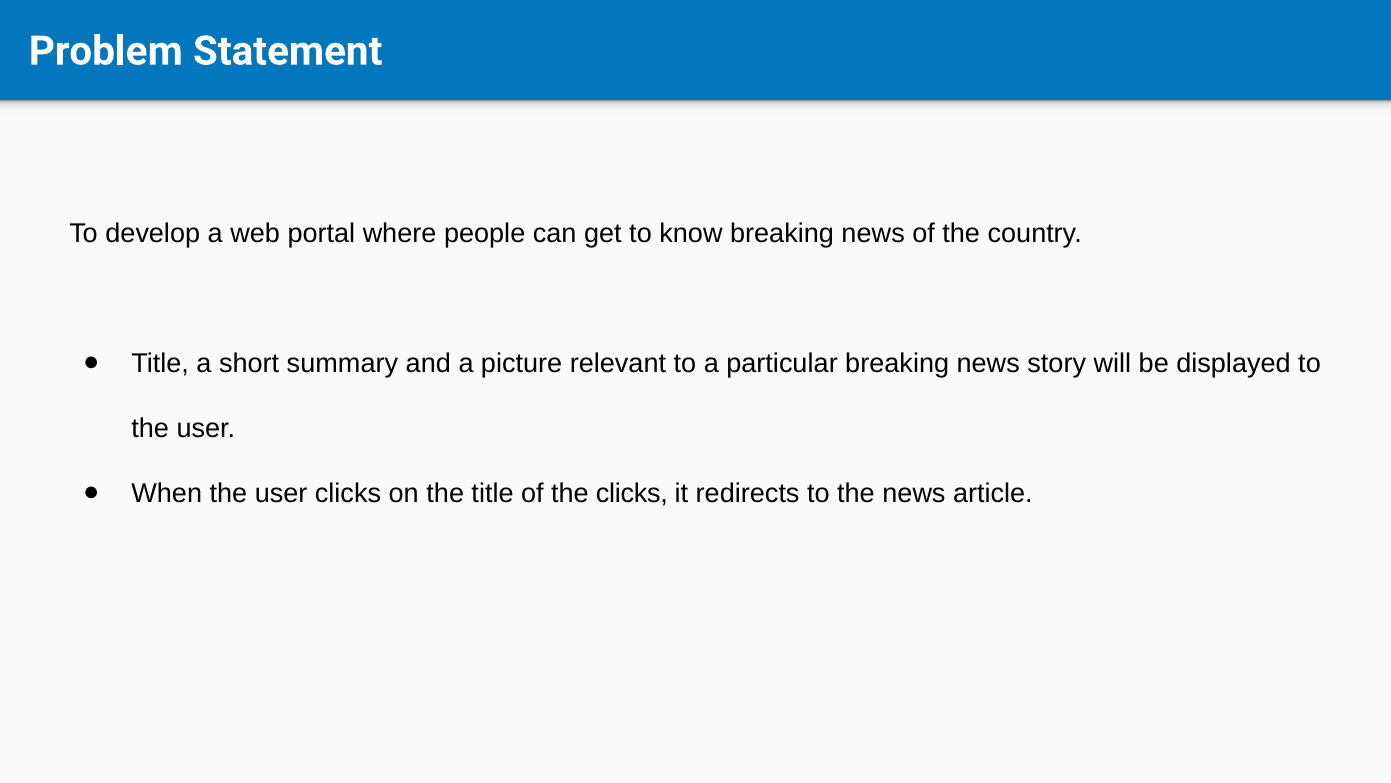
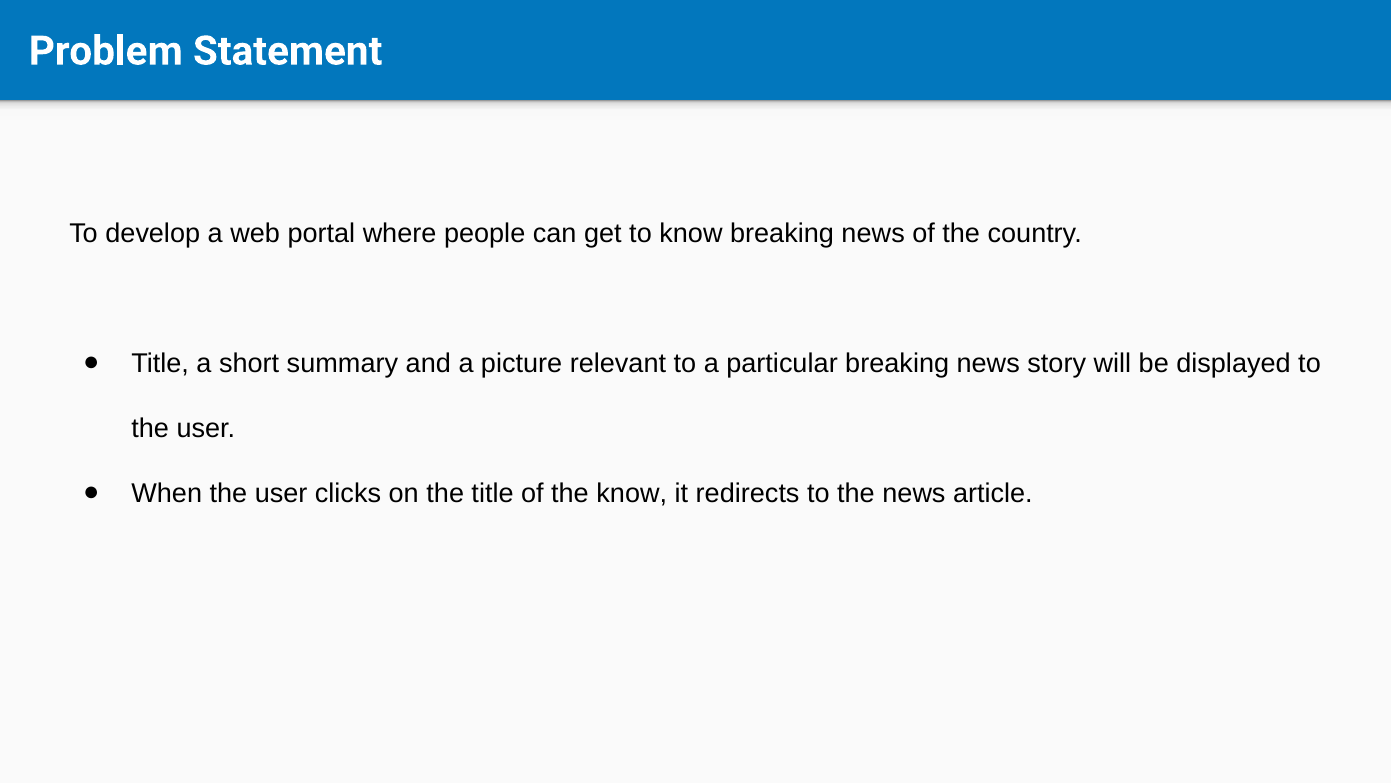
the clicks: clicks -> know (632, 493)
